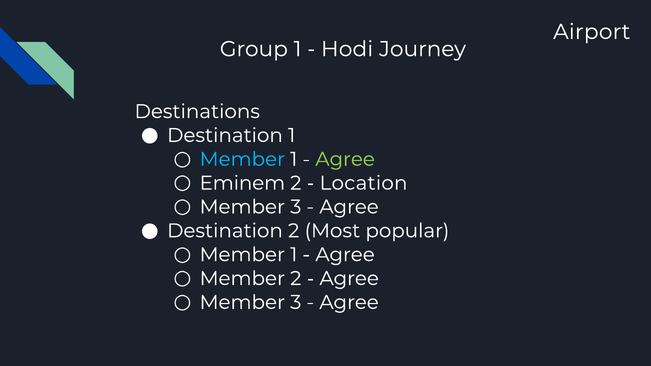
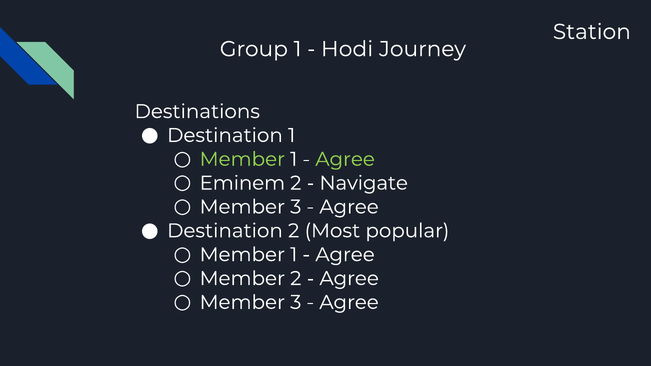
Airport: Airport -> Station (592, 32)
Member colour: light blue -> light green (242, 159)
Location: Location -> Navigate (364, 183)
